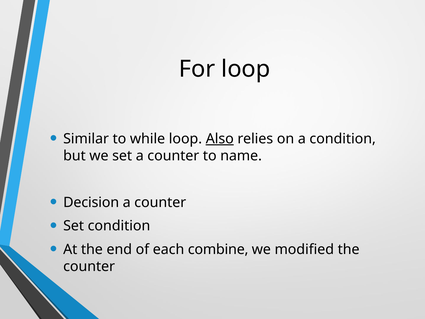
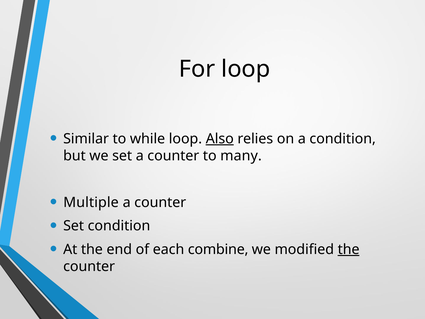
name: name -> many (241, 156)
Decision: Decision -> Multiple (91, 202)
the underline: none -> present (349, 249)
